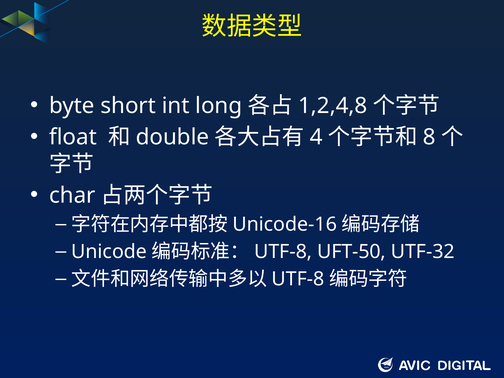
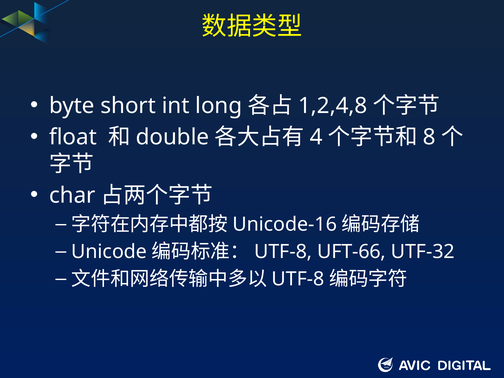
UFT-50: UFT-50 -> UFT-66 (352, 252)
